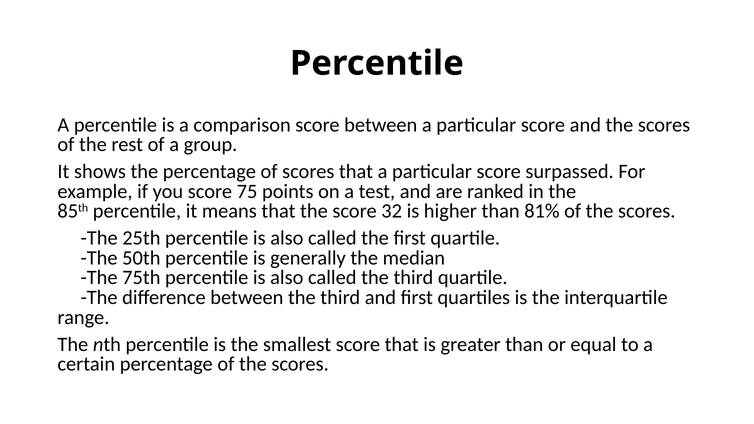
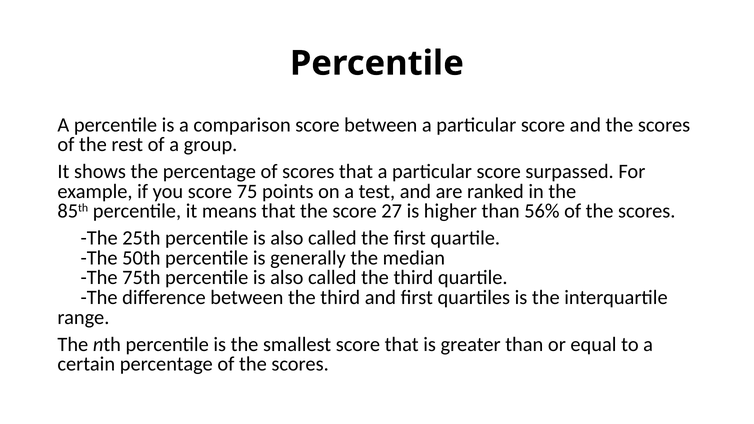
32: 32 -> 27 (392, 211)
81%: 81% -> 56% (542, 211)
